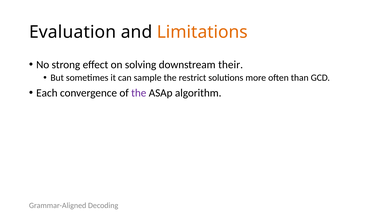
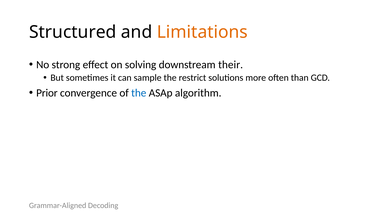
Evaluation: Evaluation -> Structured (73, 32)
Each: Each -> Prior (47, 93)
the colour: purple -> blue (139, 93)
